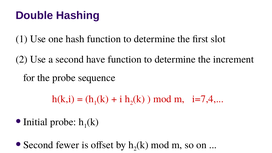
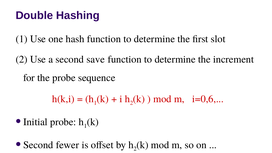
have: have -> save (96, 59)
i=7,4: i=7,4 -> i=0,6 (208, 99)
